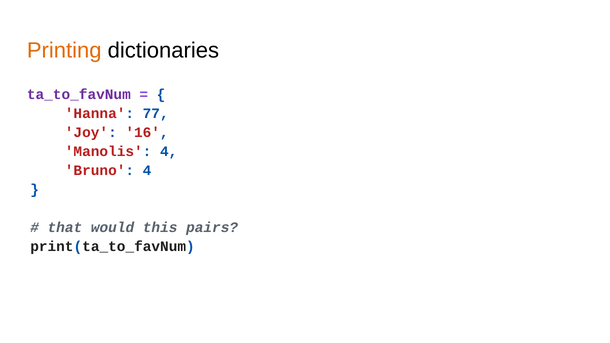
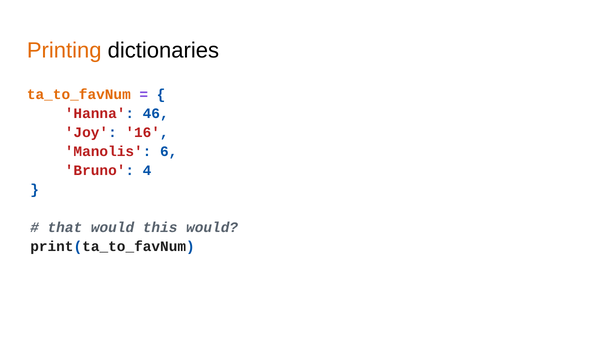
ta_to_favNum colour: purple -> orange (79, 94)
77: 77 -> 46 (156, 113)
Manolis 4: 4 -> 6 (169, 152)
this pairs: pairs -> would (212, 228)
